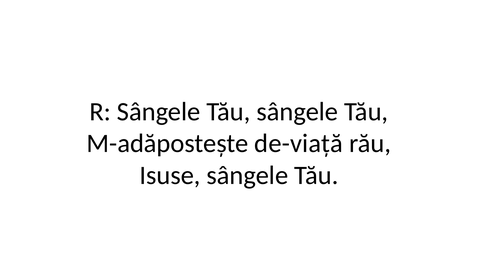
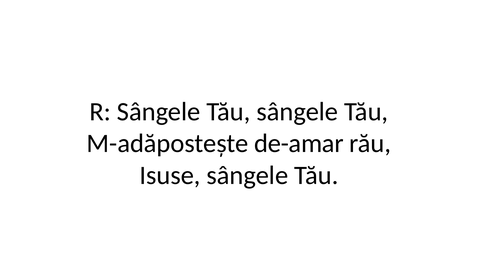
de-viață: de-viață -> de-amar (299, 143)
